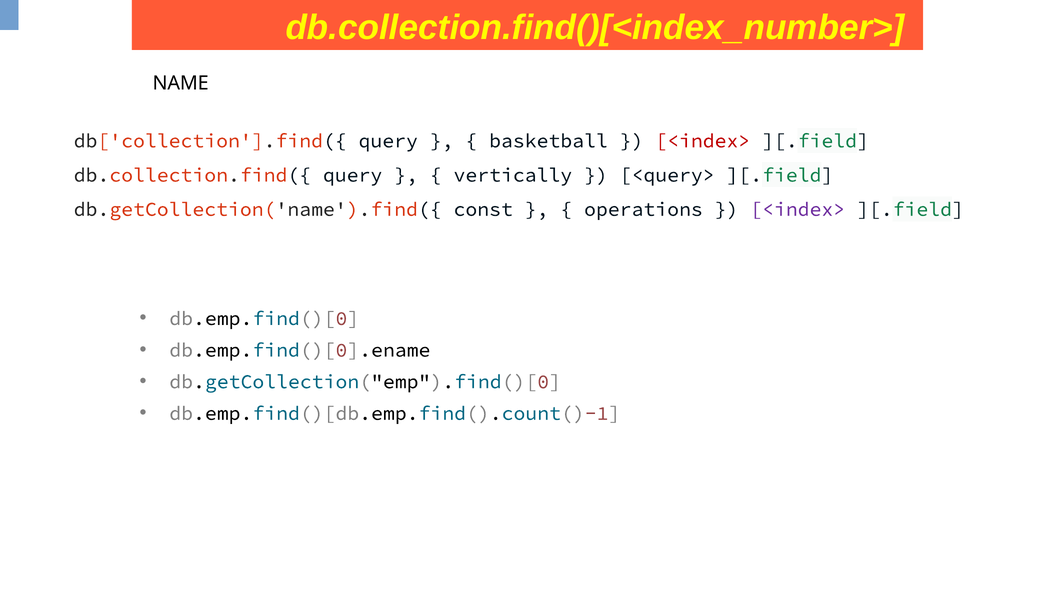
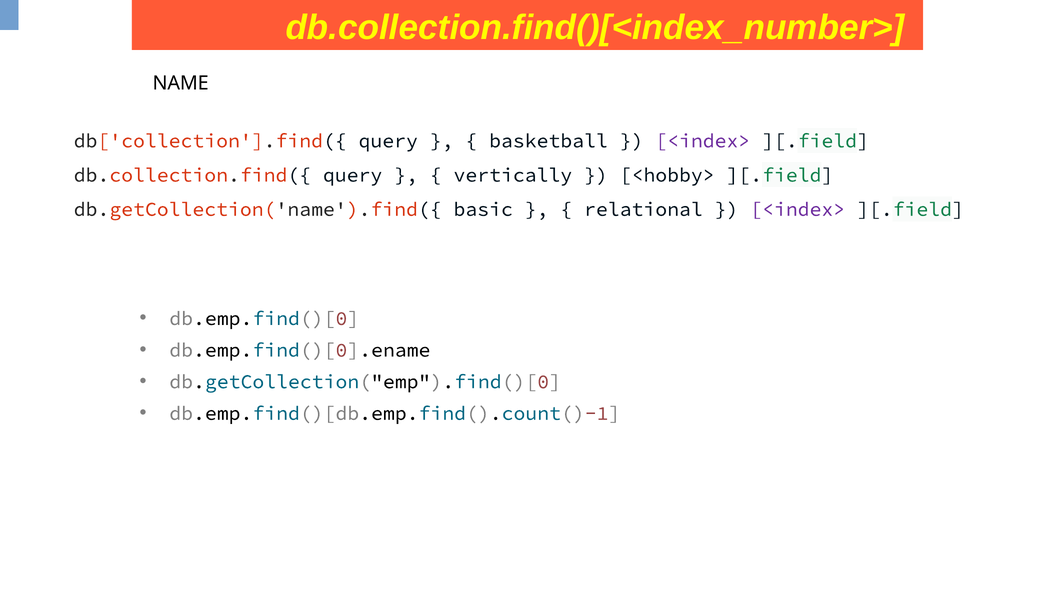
<index> colour: red -> purple (703, 141)
<query>: <query> -> <hobby> (667, 175)
const: const -> basic (483, 209)
operations: operations -> relational (643, 209)
